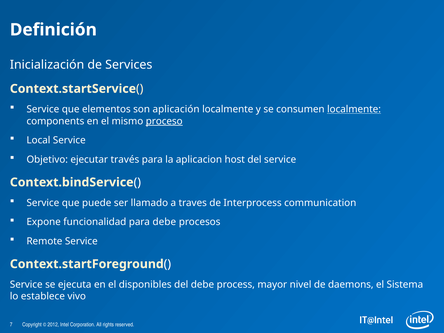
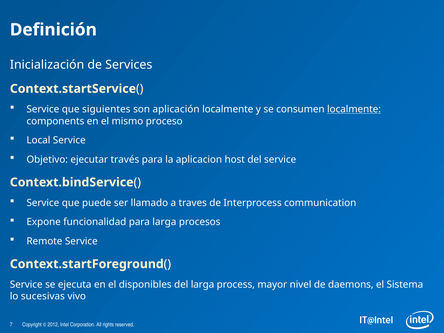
elementos: elementos -> siguientes (106, 109)
proceso underline: present -> none (164, 121)
para debe: debe -> larga (164, 222)
del debe: debe -> larga (203, 285)
establece: establece -> sucesivas (43, 296)
